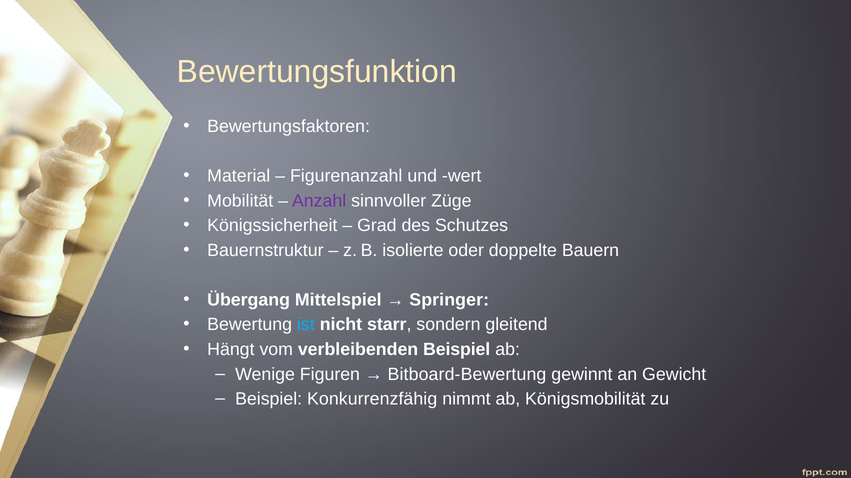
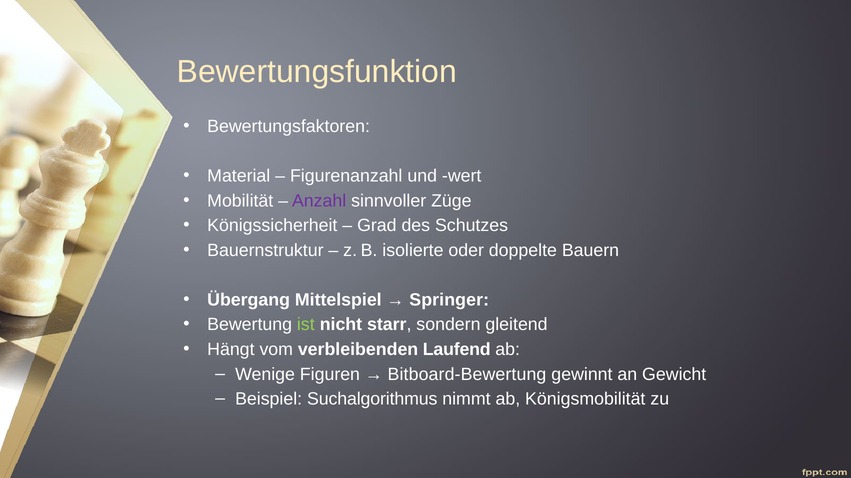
ist colour: light blue -> light green (306, 325)
verbleibenden Beispiel: Beispiel -> Laufend (457, 350)
Konkurrenzfähig: Konkurrenzfähig -> Suchalgorithmus (372, 400)
